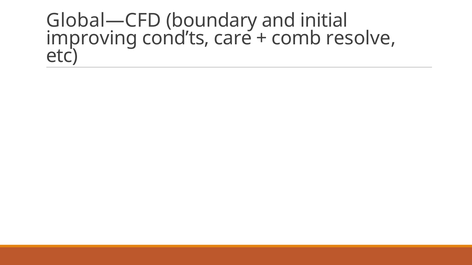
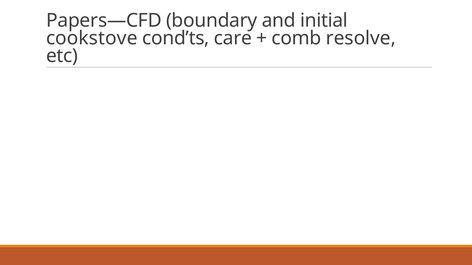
Global—CFD: Global—CFD -> Papers—CFD (104, 21)
improving: improving -> cookstove (92, 38)
